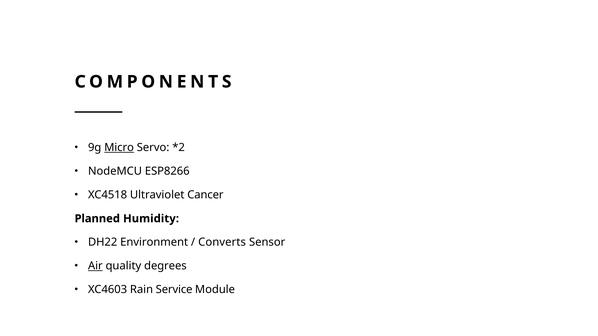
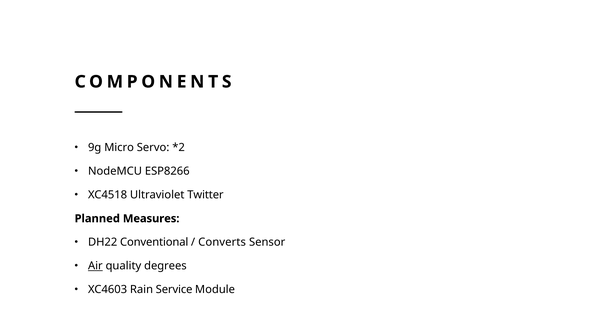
Micro underline: present -> none (119, 148)
Cancer: Cancer -> Twitter (205, 195)
Humidity: Humidity -> Measures (151, 219)
Environment: Environment -> Conventional (154, 243)
